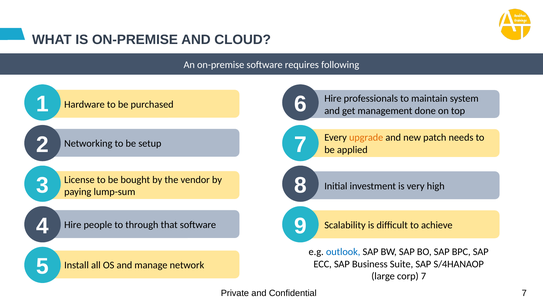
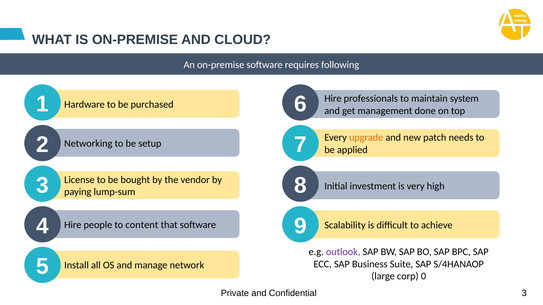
through: through -> content (142, 225)
outlook colour: blue -> purple (343, 252)
corp 7: 7 -> 0 (423, 277)
7: 7 -> 3 (524, 293)
